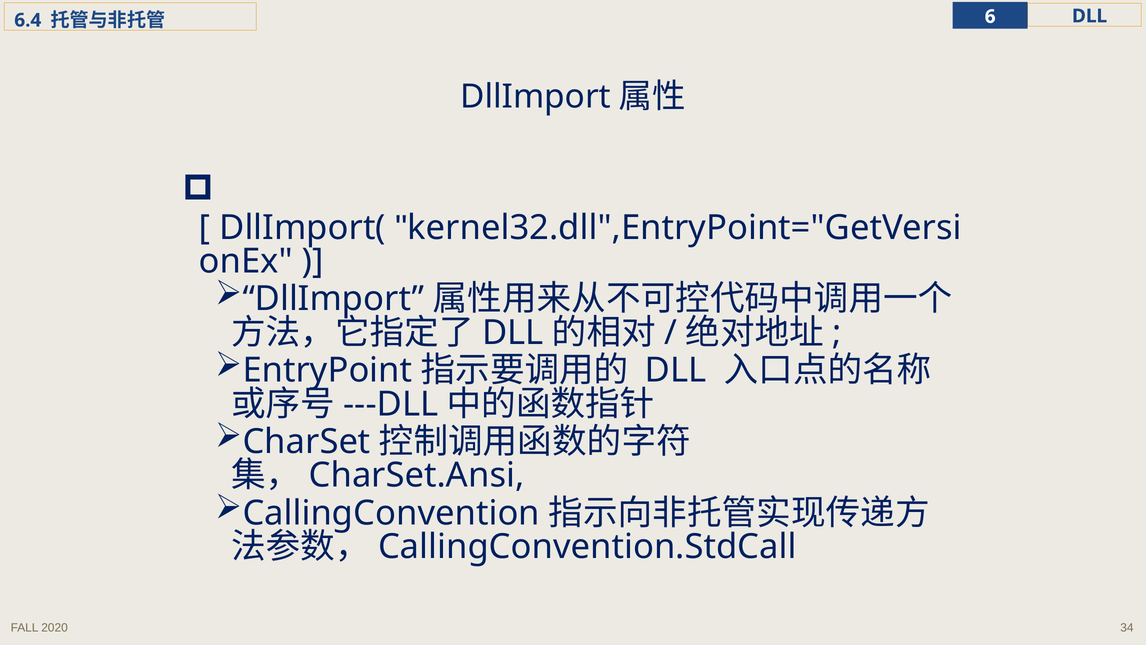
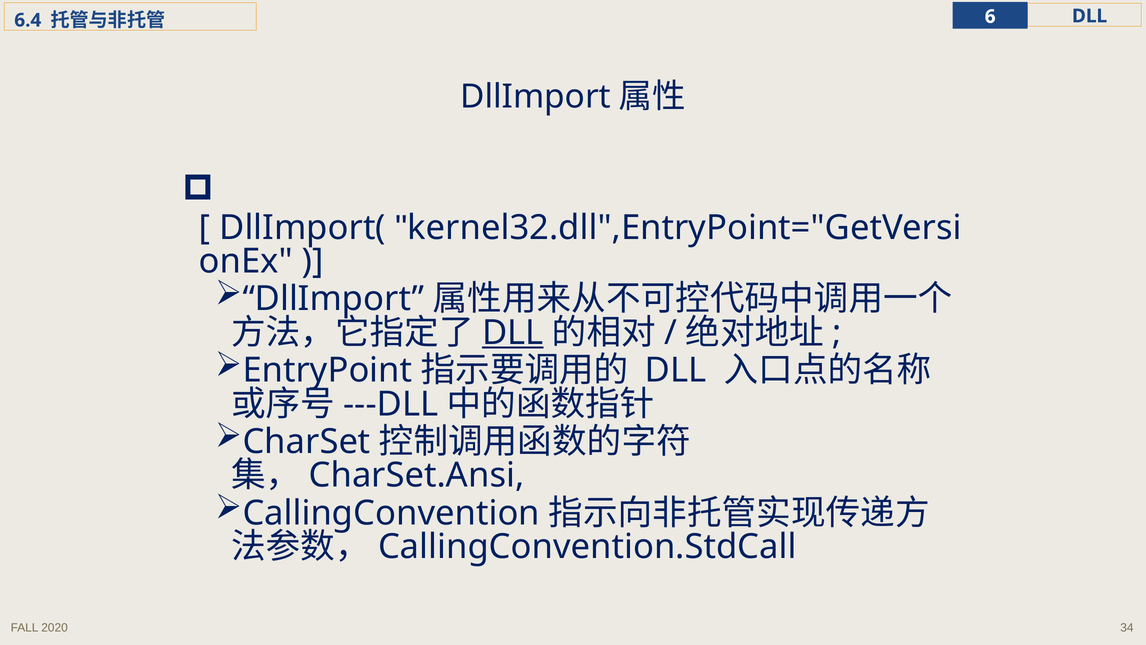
DLL underline: none -> present (513, 333)
